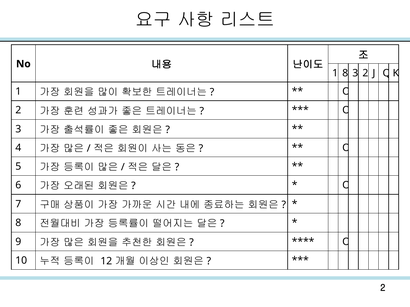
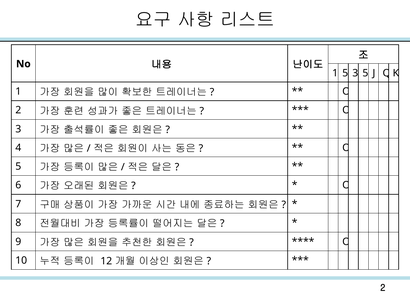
1 8: 8 -> 5 (345, 73)
3 2: 2 -> 5 (365, 73)
